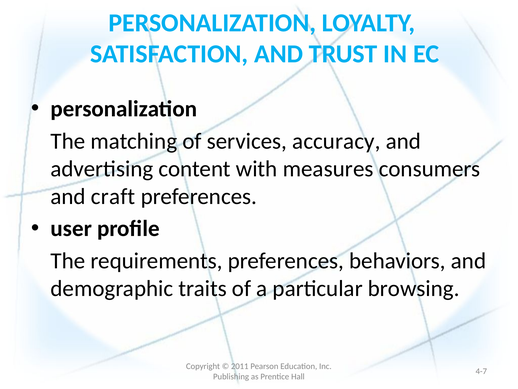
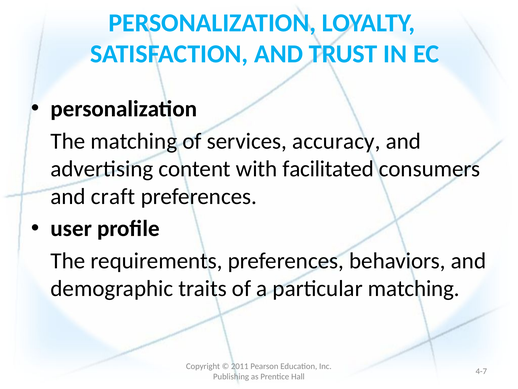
measures: measures -> facilitated (328, 169)
particular browsing: browsing -> matching (414, 288)
